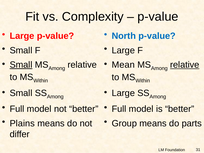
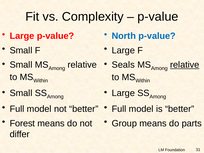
Small underline: present -> none (21, 65)
Mean: Mean -> Seals (123, 65)
Plains: Plains -> Forest (22, 123)
